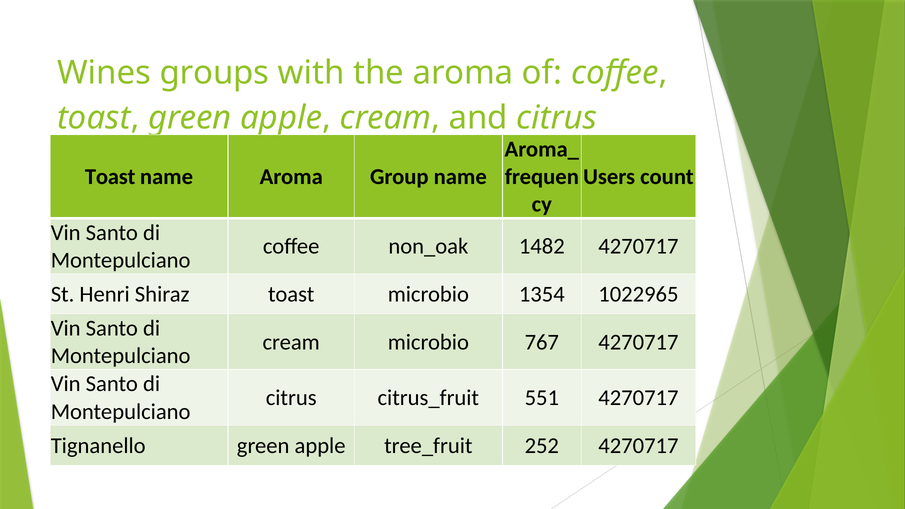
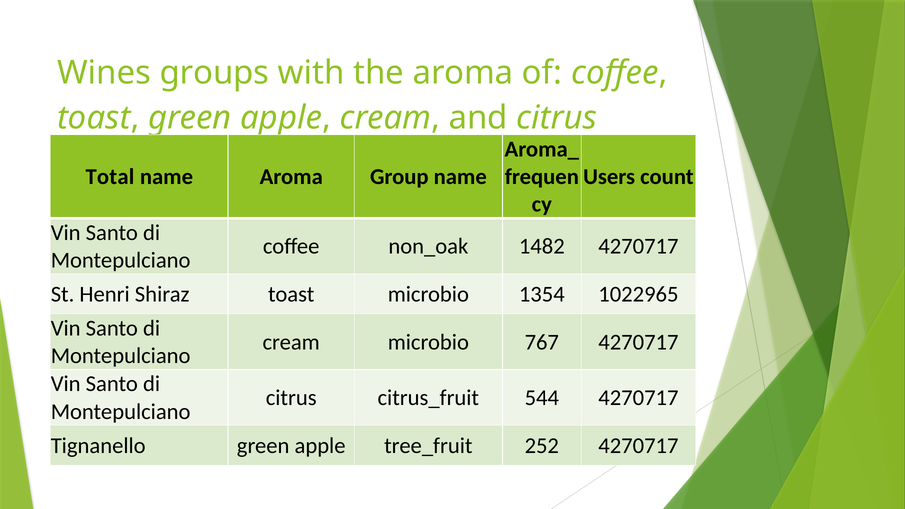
Toast: Toast -> Total (110, 177)
551: 551 -> 544 (542, 398)
